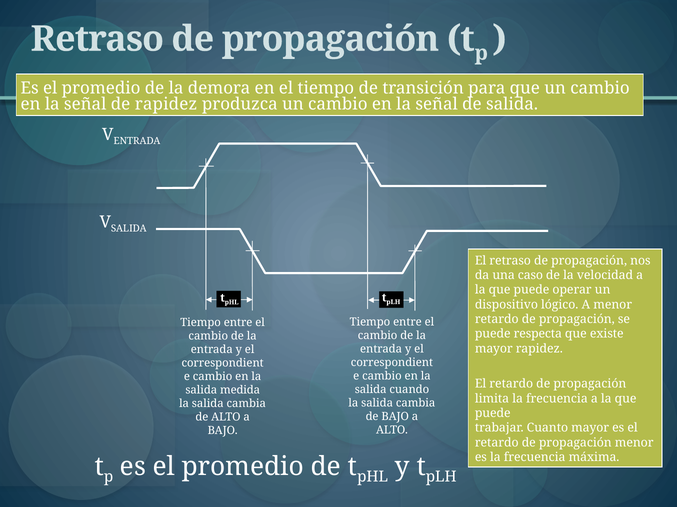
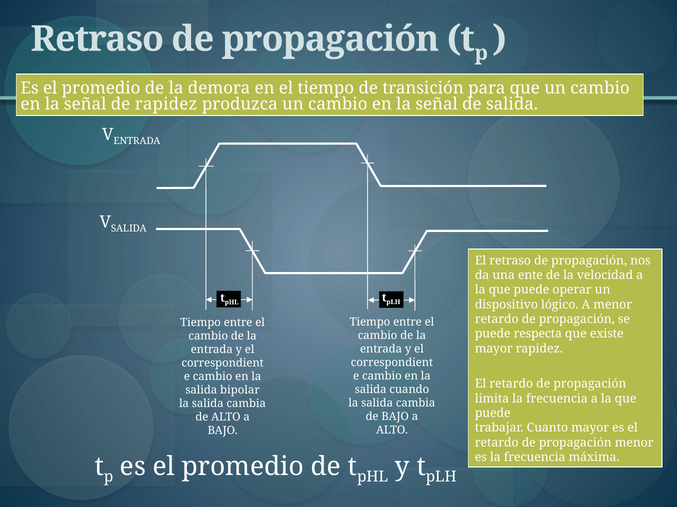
caso: caso -> ente (530, 276)
medida: medida -> bipolar (240, 391)
